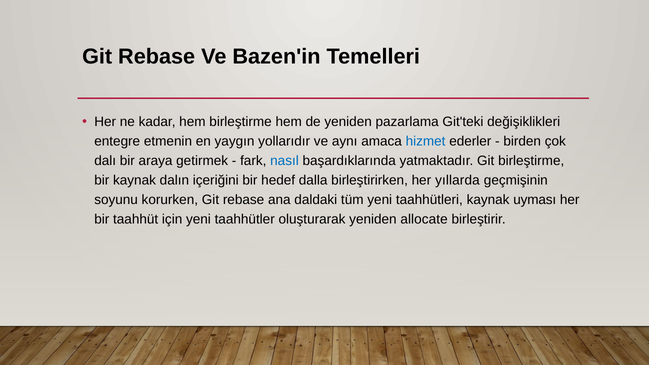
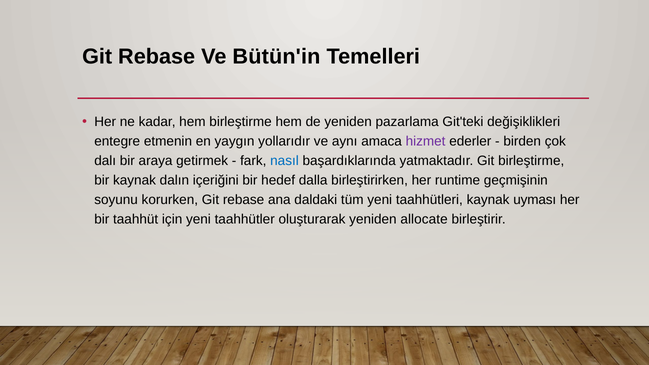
Bazen'in: Bazen'in -> Bütün'in (276, 57)
hizmet colour: blue -> purple (426, 142)
yıllarda: yıllarda -> runtime (457, 180)
